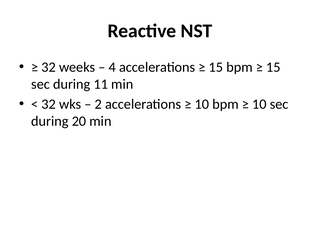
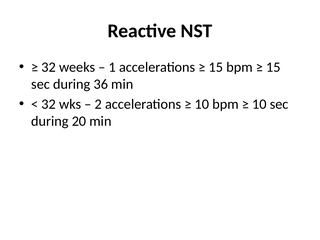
4: 4 -> 1 (112, 67)
11: 11 -> 36 (101, 84)
